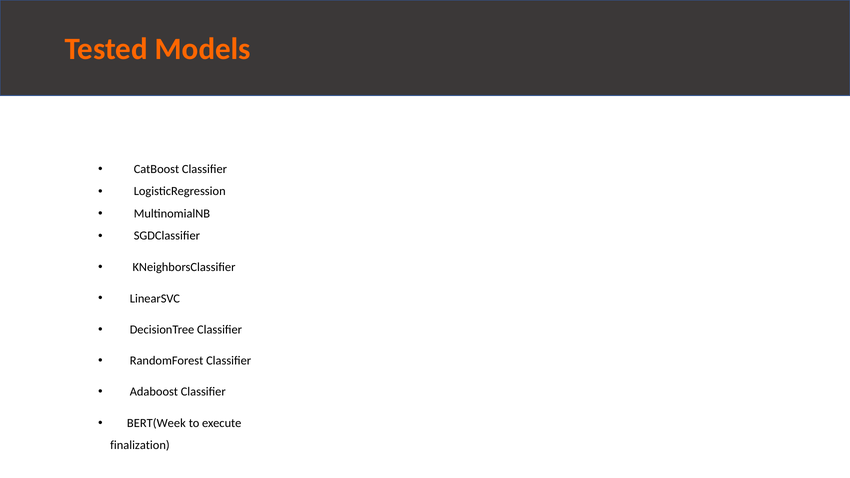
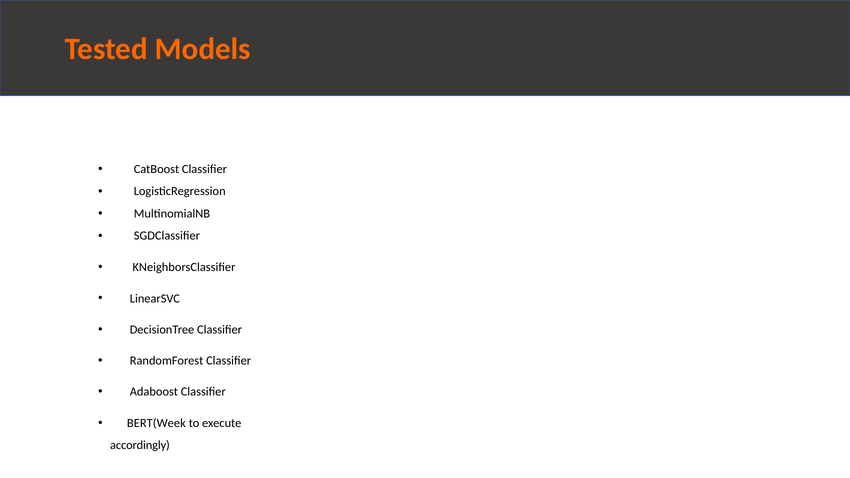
finalization: finalization -> accordingly (140, 445)
